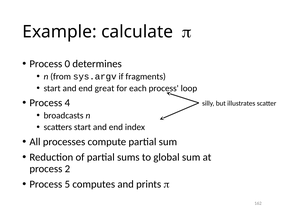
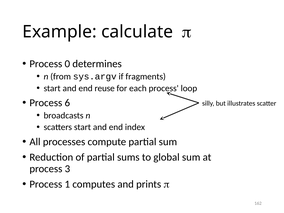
great: great -> reuse (105, 88)
4: 4 -> 6 (67, 103)
2: 2 -> 3 (67, 169)
5: 5 -> 1 (67, 184)
